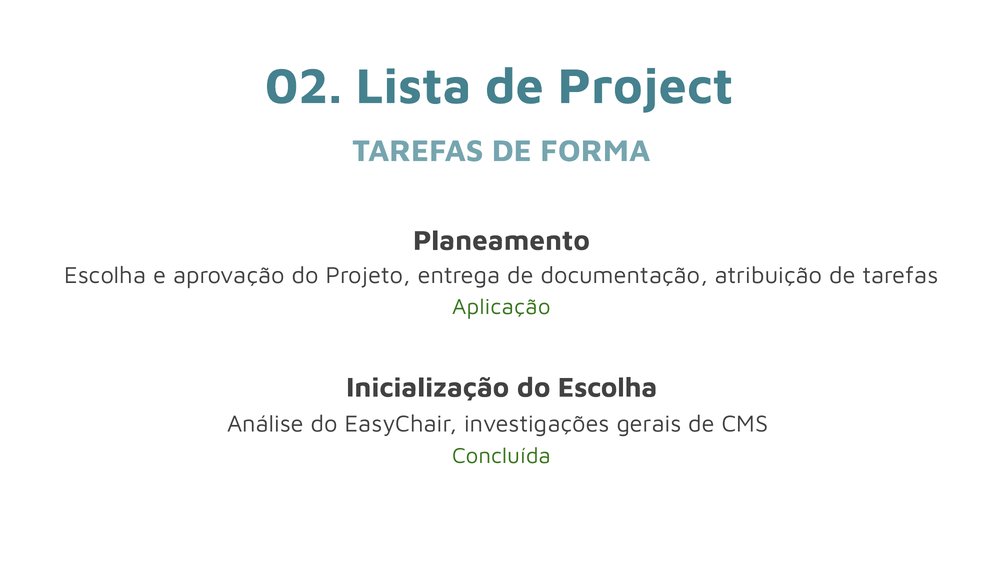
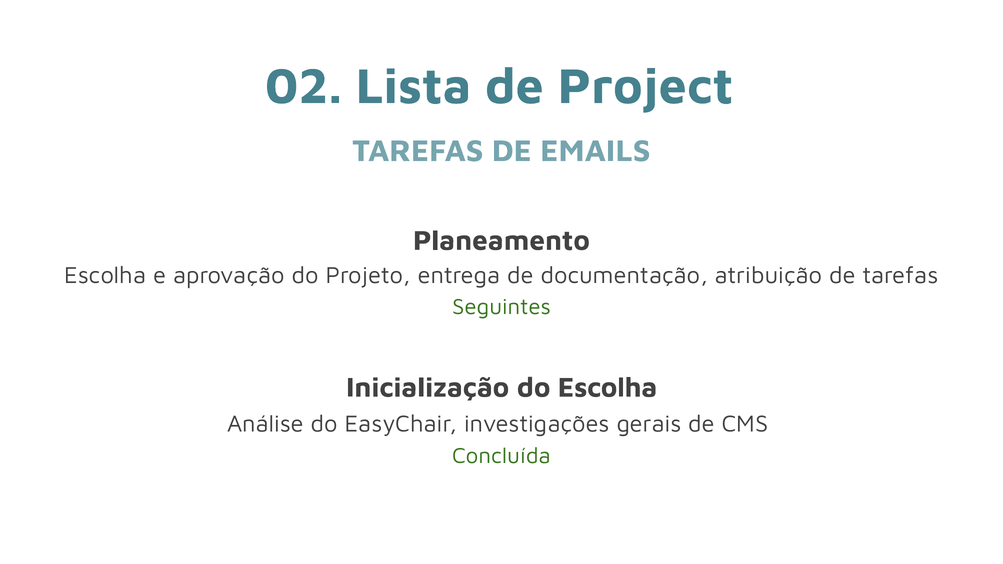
FORMA: FORMA -> EMAILS (595, 151)
Aplicação: Aplicação -> Seguintes (501, 307)
